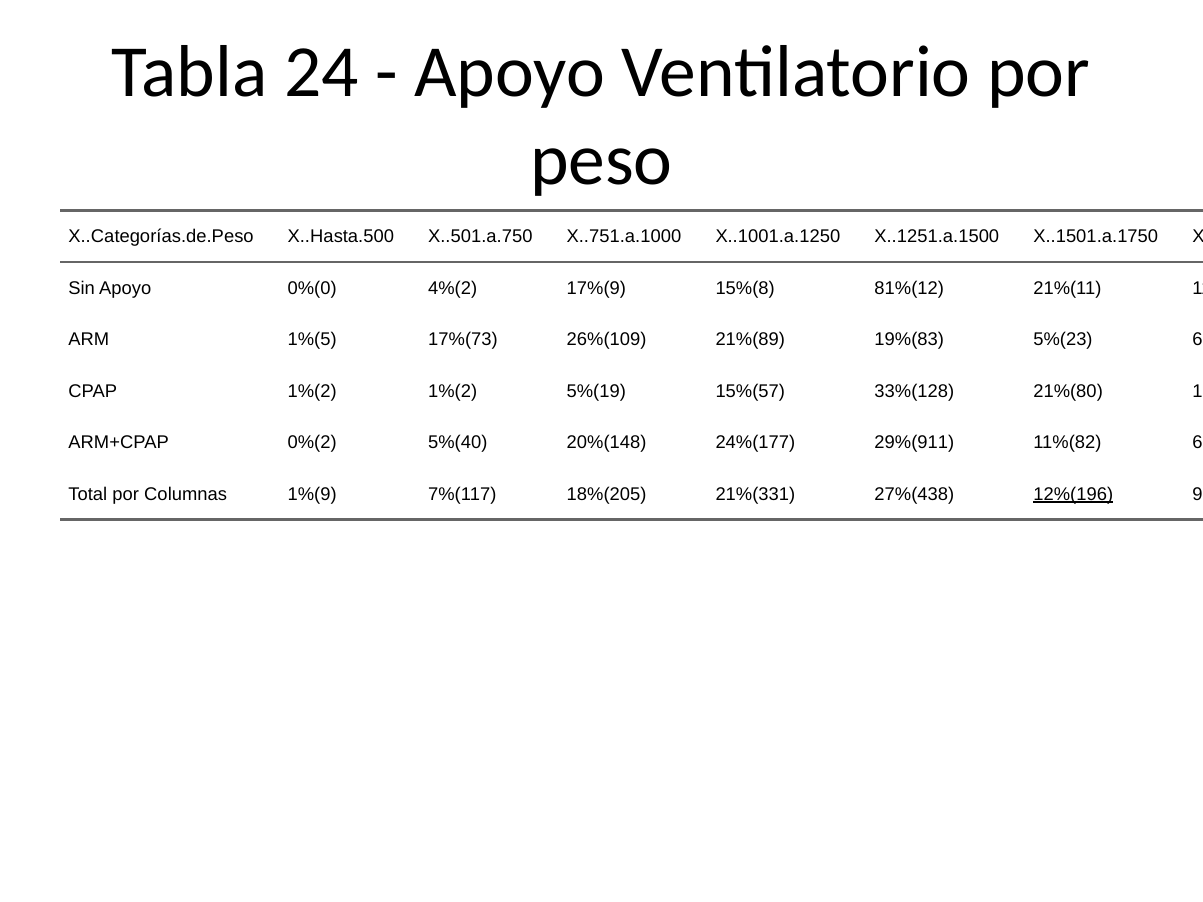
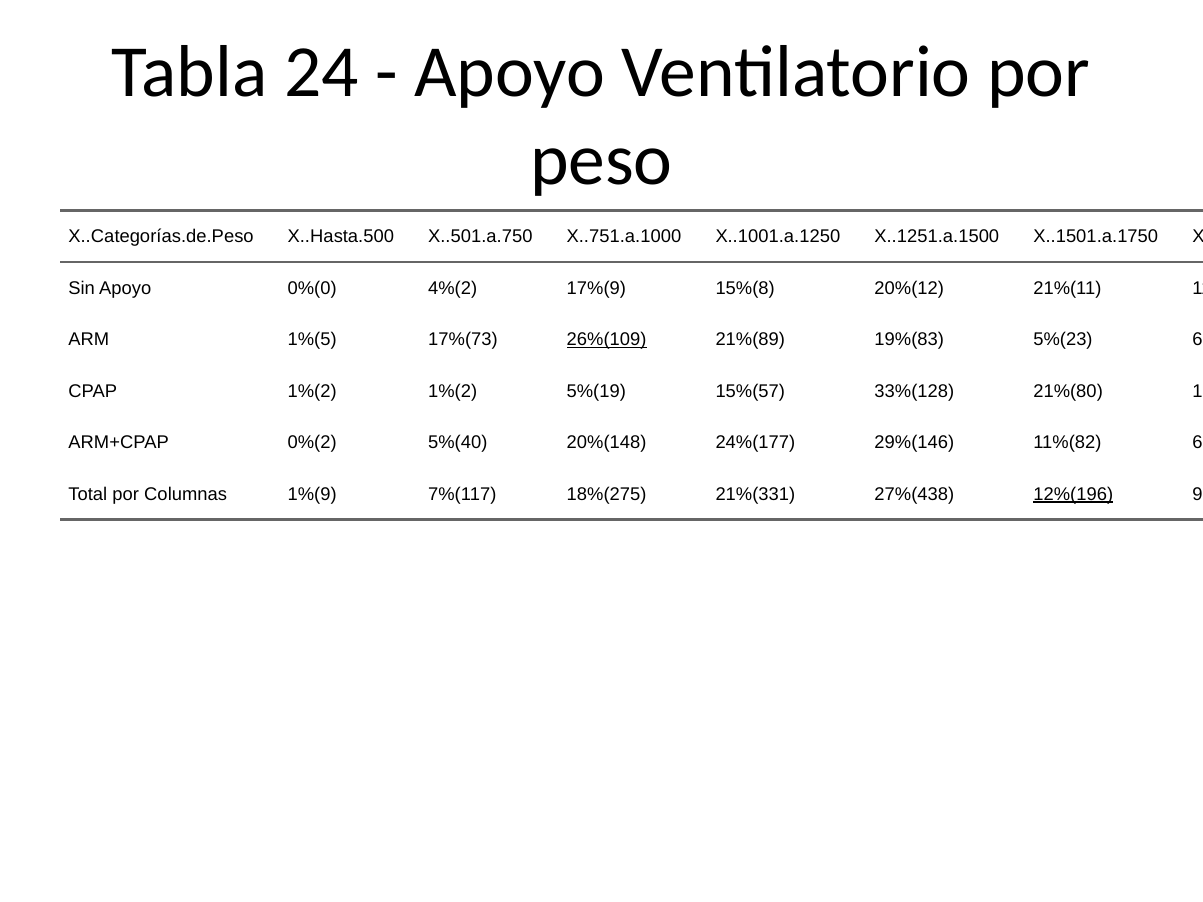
81%(12: 81%(12 -> 20%(12 (909, 288)
26%(109 underline: none -> present (607, 340)
29%(911: 29%(911 -> 29%(146 (914, 443)
18%(205: 18%(205 -> 18%(275 (607, 494)
